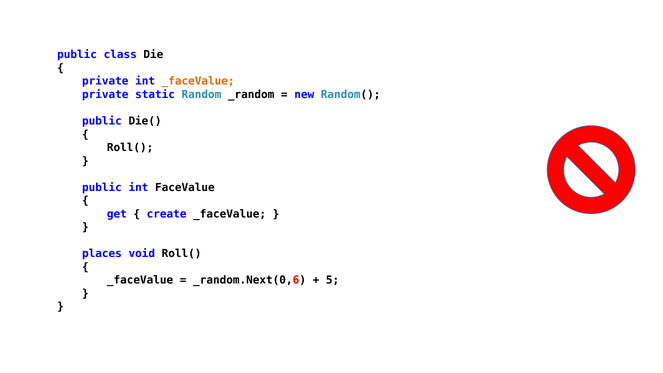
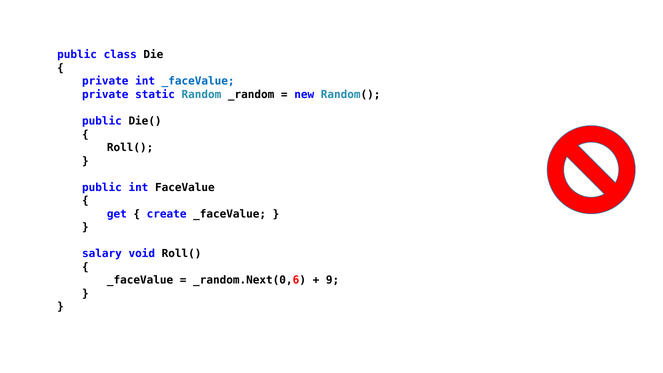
_faceValue colour: orange -> blue (198, 81)
places: places -> salary (102, 254)
5: 5 -> 9 (333, 280)
